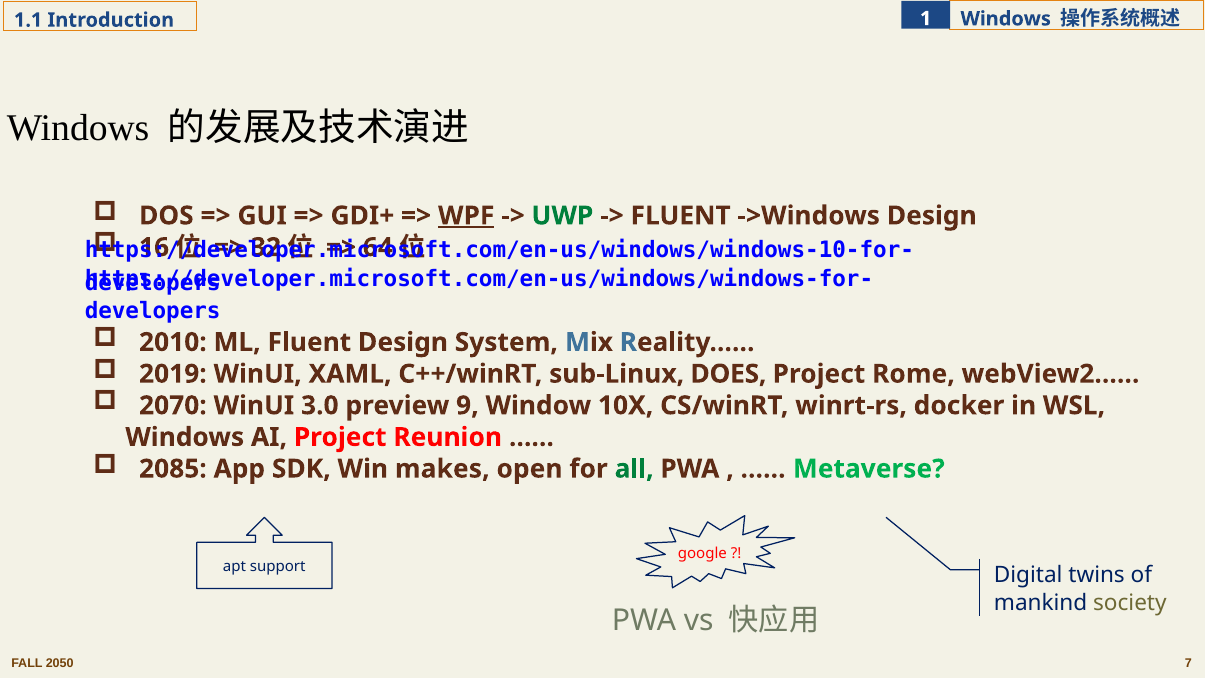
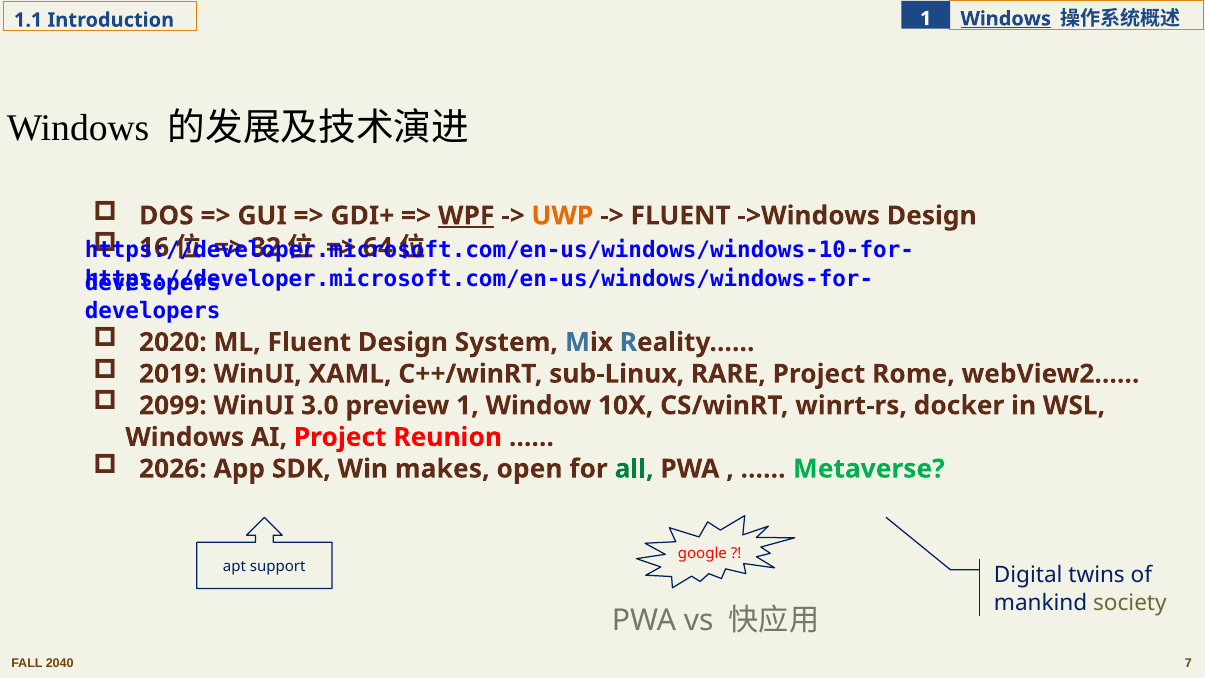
Windows underline: none -> present (1006, 19)
UWP colour: green -> orange (562, 216)
2010: 2010 -> 2020 (173, 342)
DOES: DOES -> RARE (728, 374)
2070: 2070 -> 2099 (173, 405)
preview 9: 9 -> 1 (467, 405)
2085: 2085 -> 2026 (173, 469)
2050: 2050 -> 2040 (60, 663)
